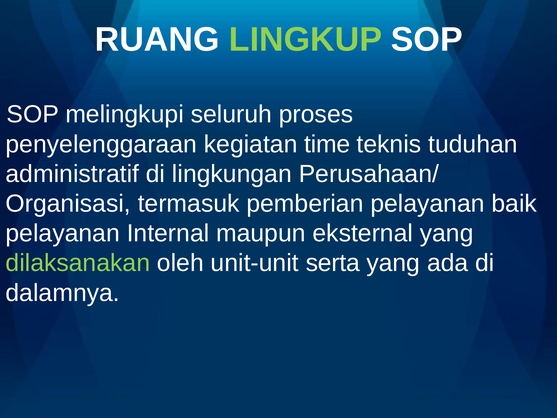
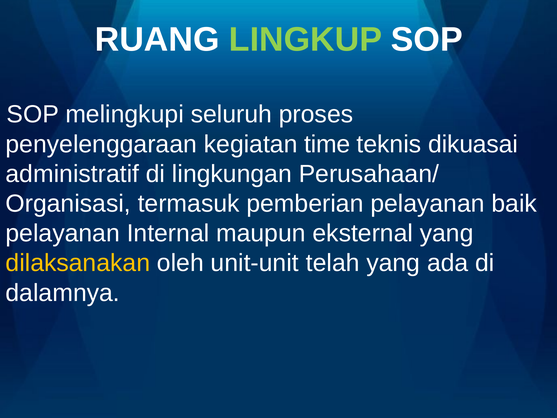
tuduhan: tuduhan -> dikuasai (473, 144)
dilaksanakan colour: light green -> yellow (78, 263)
serta: serta -> telah (333, 263)
